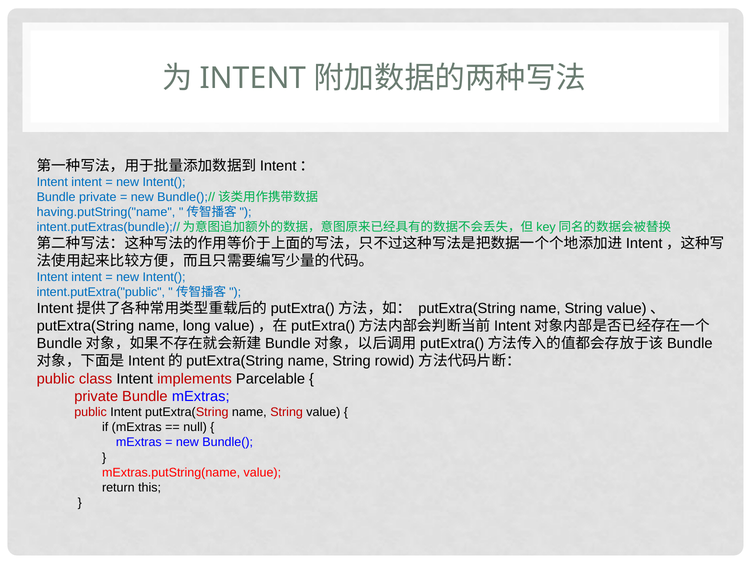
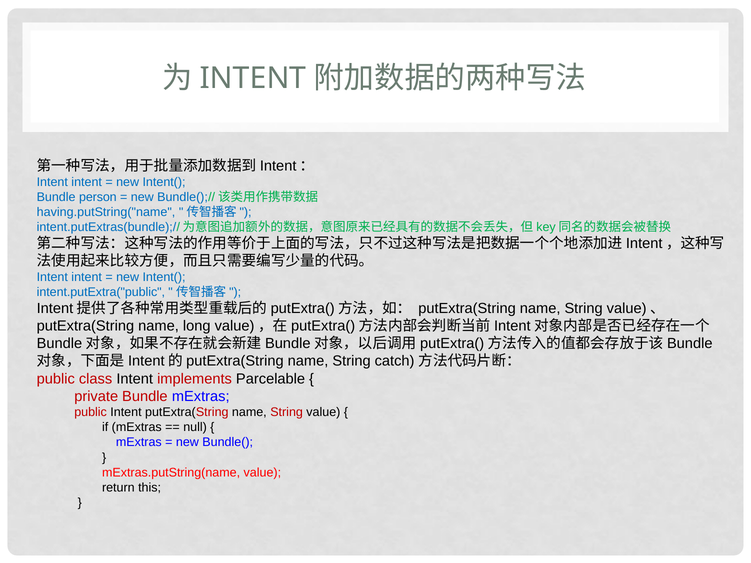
Bundle private: private -> person (98, 197)
rowid: rowid -> catch (395, 361)
